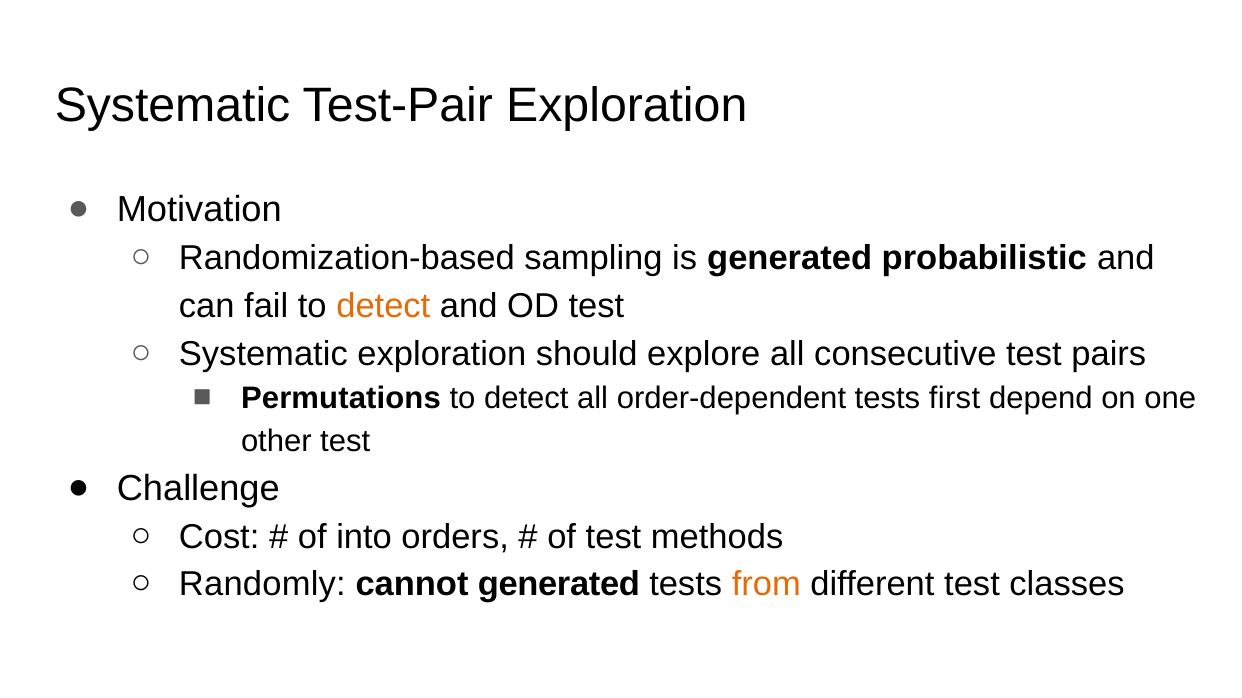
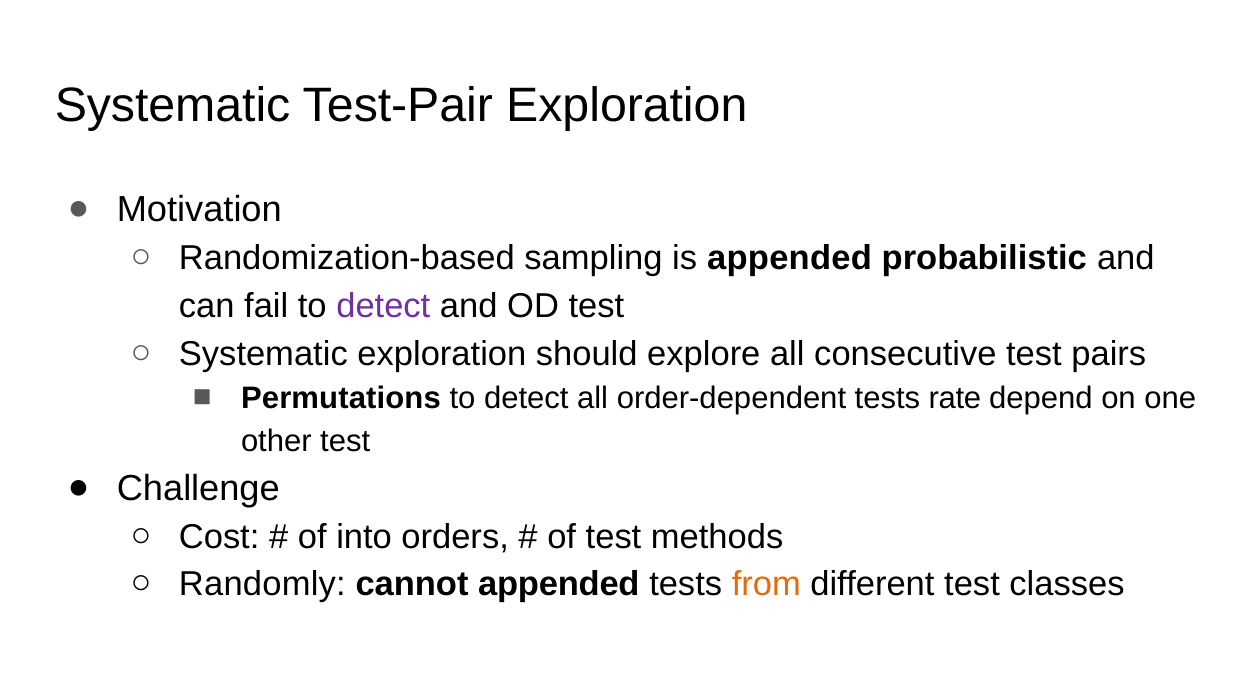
is generated: generated -> appended (790, 259)
detect colour: orange -> purple (383, 306)
first: first -> rate (955, 399)
cannot generated: generated -> appended (559, 585)
